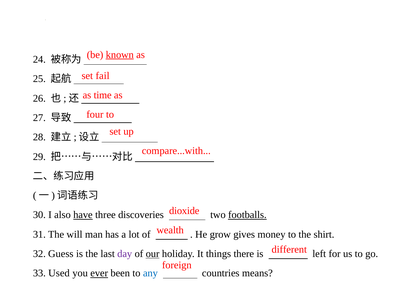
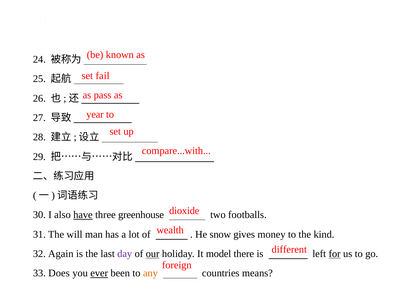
known underline: present -> none (120, 55)
time: time -> pass (103, 95)
four: four -> year (95, 114)
discoveries: discoveries -> greenhouse (141, 215)
footballs underline: present -> none (247, 215)
grow: grow -> snow (220, 235)
shirt: shirt -> kind (324, 235)
Guess: Guess -> Again (61, 254)
things: things -> model (219, 254)
for underline: none -> present (335, 254)
Used: Used -> Does (59, 273)
any colour: blue -> orange (150, 273)
